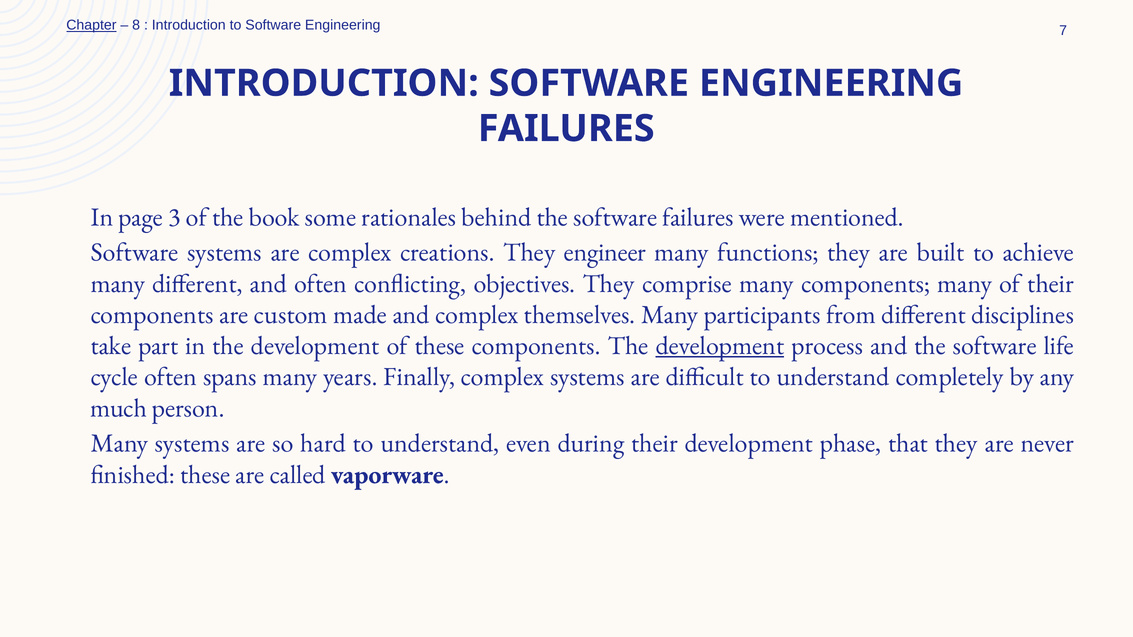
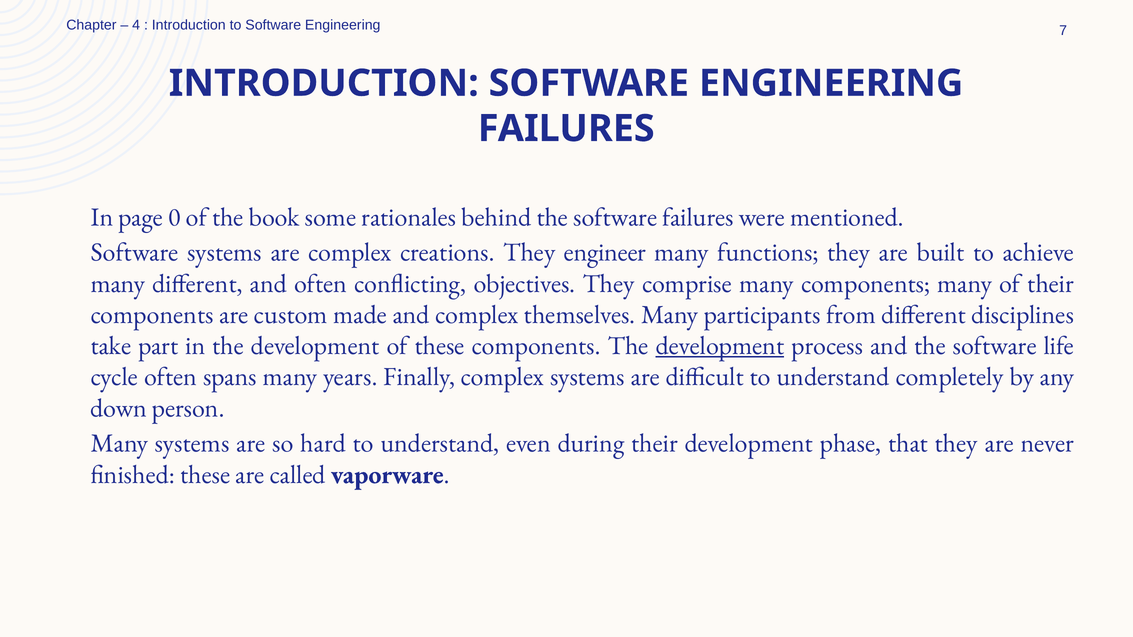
Chapter underline: present -> none (91, 25)
8: 8 -> 4 (136, 25)
3: 3 -> 0 (175, 217)
much: much -> down (119, 408)
